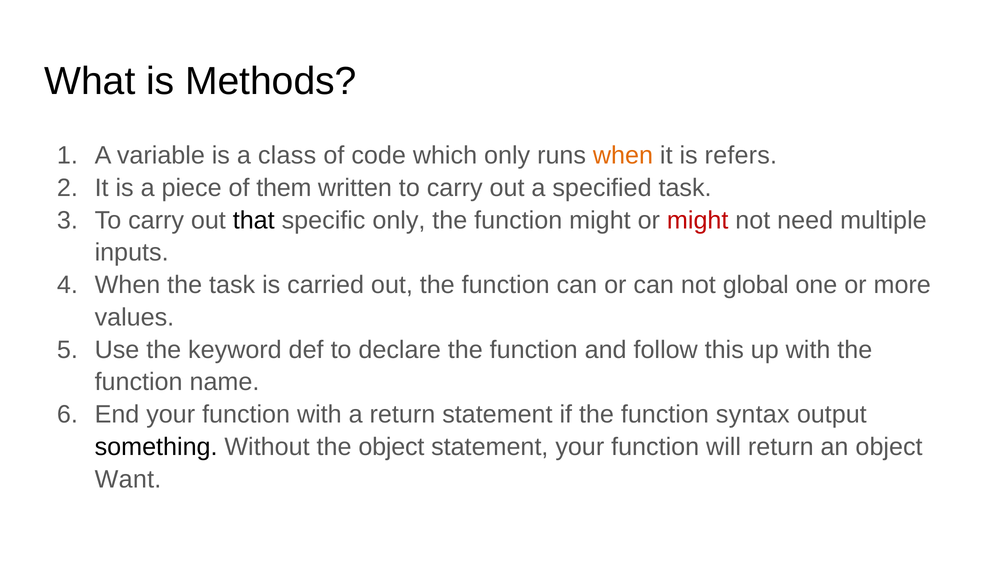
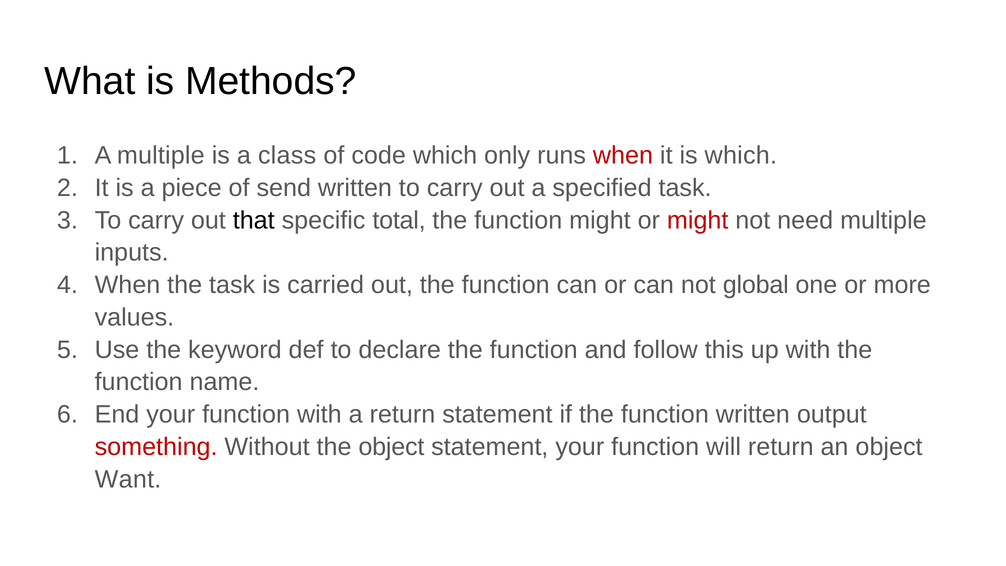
A variable: variable -> multiple (161, 156)
when colour: orange -> red (623, 156)
is refers: refers -> which (741, 156)
them: them -> send (284, 188)
specific only: only -> total (399, 220)
function syntax: syntax -> written (753, 414)
something colour: black -> red (156, 447)
